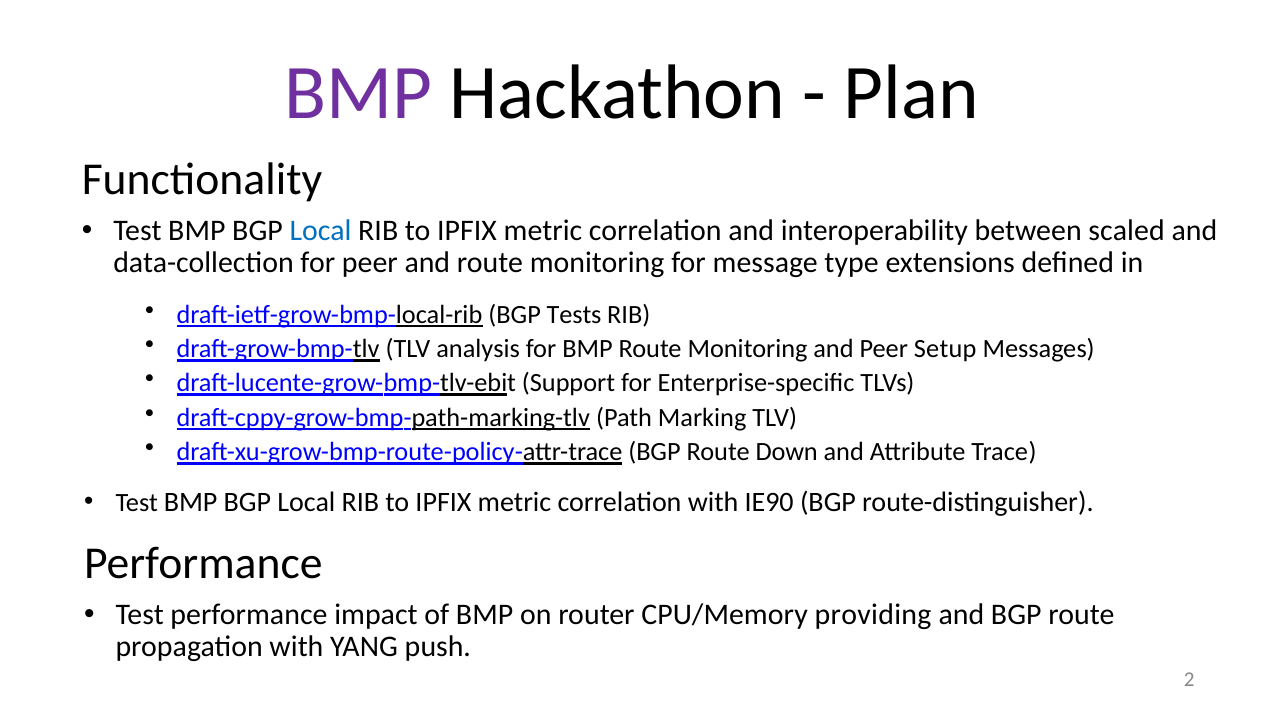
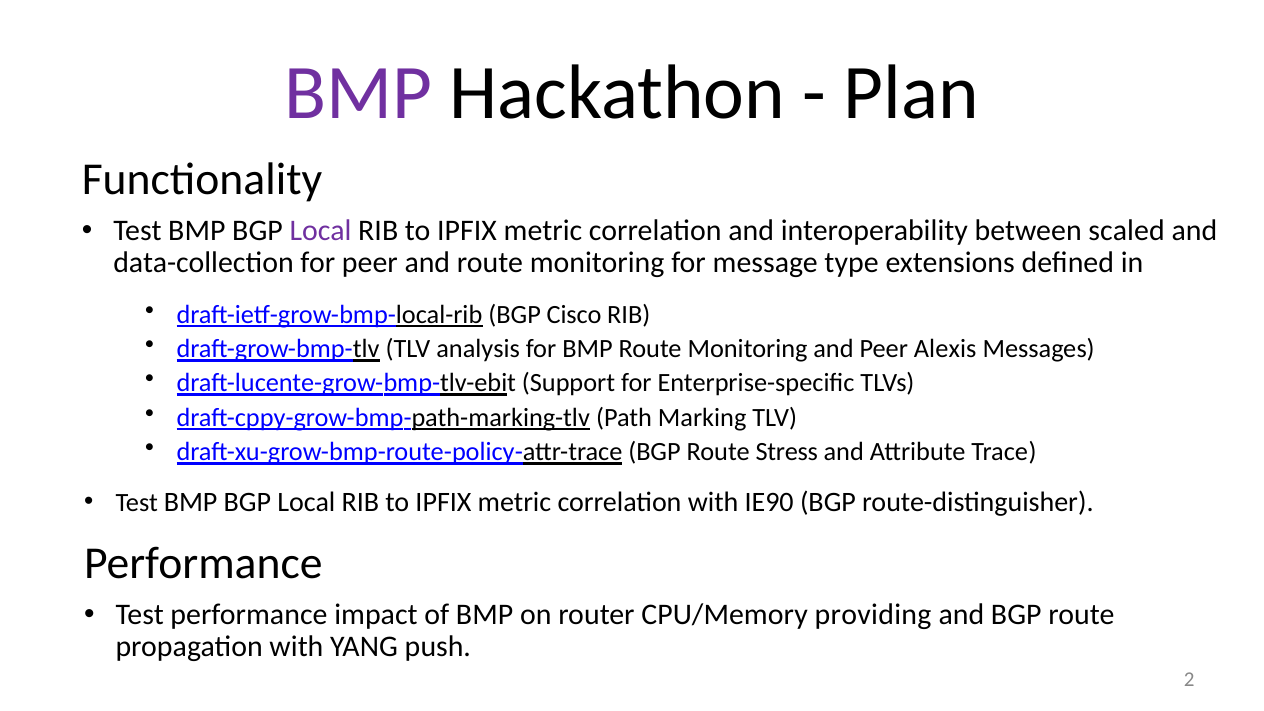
Local colour: blue -> purple (321, 231)
Tests: Tests -> Cisco (574, 315)
Setup: Setup -> Alexis (945, 349)
Down: Down -> Stress (787, 452)
